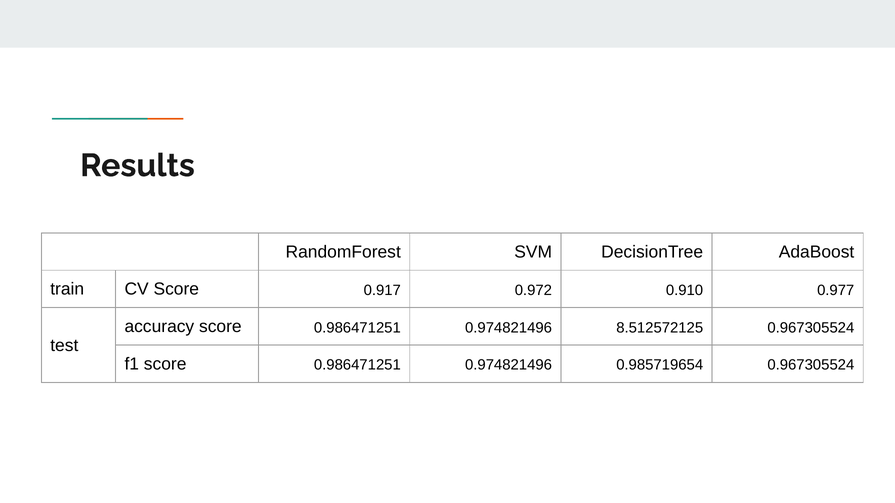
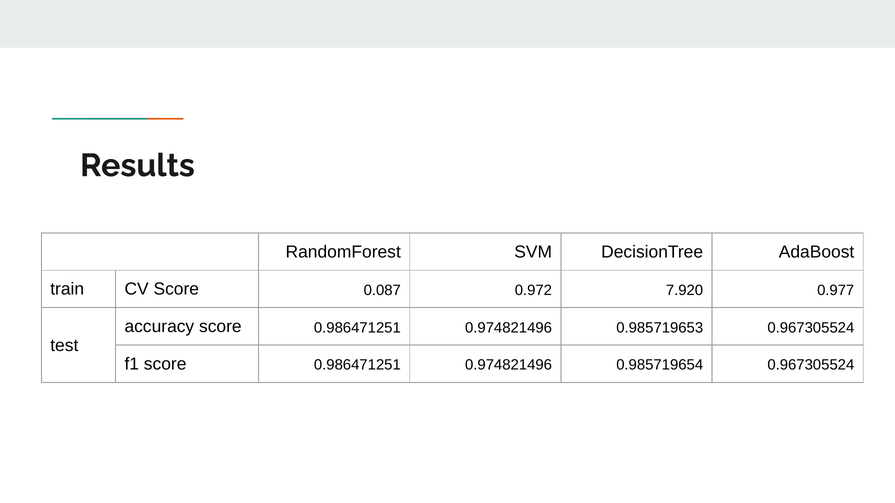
0.917: 0.917 -> 0.087 (382, 291)
0.910: 0.910 -> 7.920 (685, 291)
8.512572125: 8.512572125 -> 0.985719653 (660, 328)
